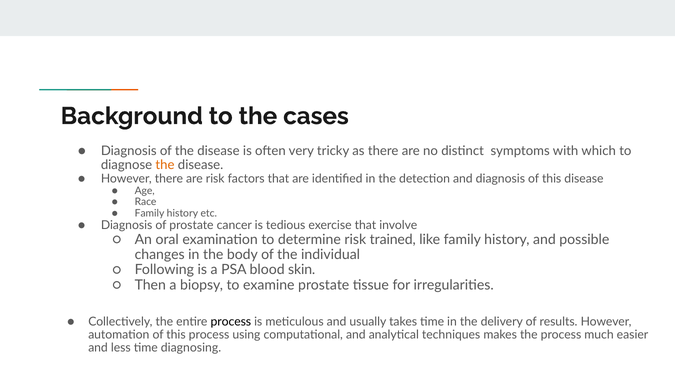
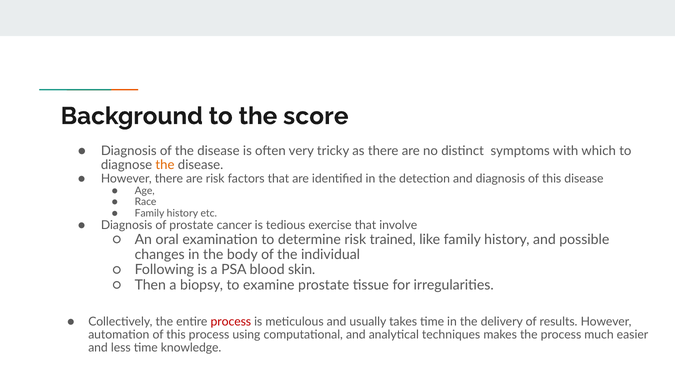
cases: cases -> score (316, 116)
process colour: black -> red (231, 321)
diagnosing: diagnosing -> knowledge (191, 348)
